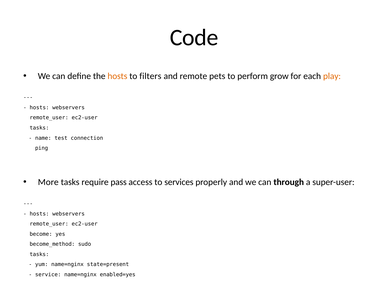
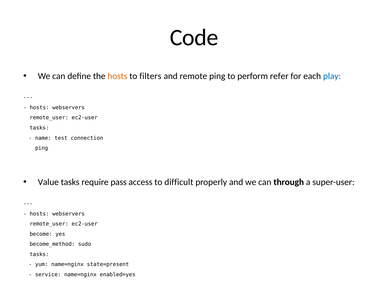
remote pets: pets -> ping (217, 76)
grow: grow -> refer (279, 76)
play colour: orange -> blue (332, 76)
More: More -> Value (48, 182)
services: services -> difficult (179, 182)
